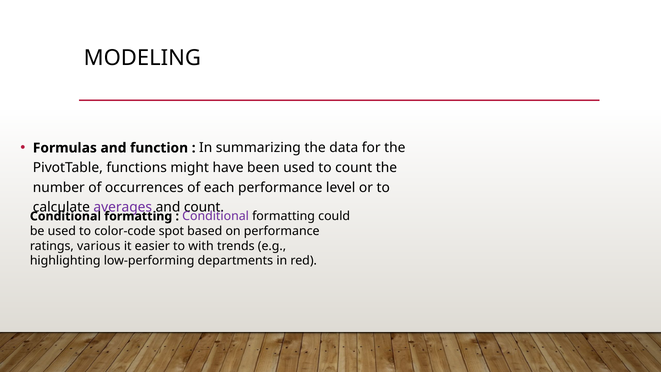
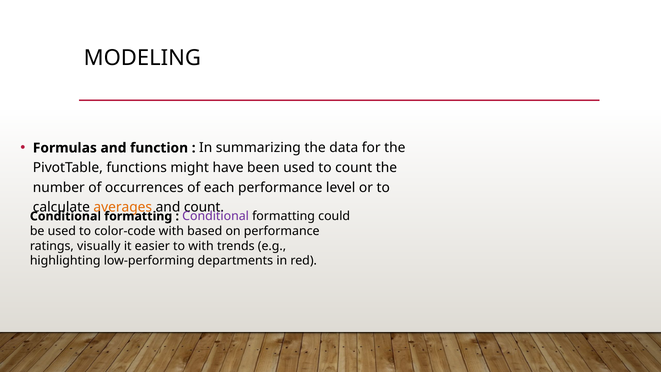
averages colour: purple -> orange (123, 207)
color-code spot: spot -> with (171, 231)
various: various -> visually (99, 246)
